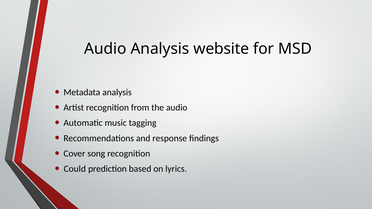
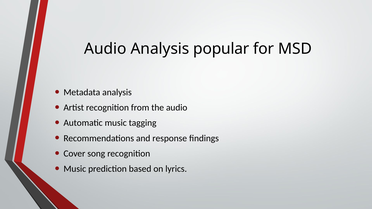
website: website -> popular (221, 49)
Could: Could -> Music (75, 169)
